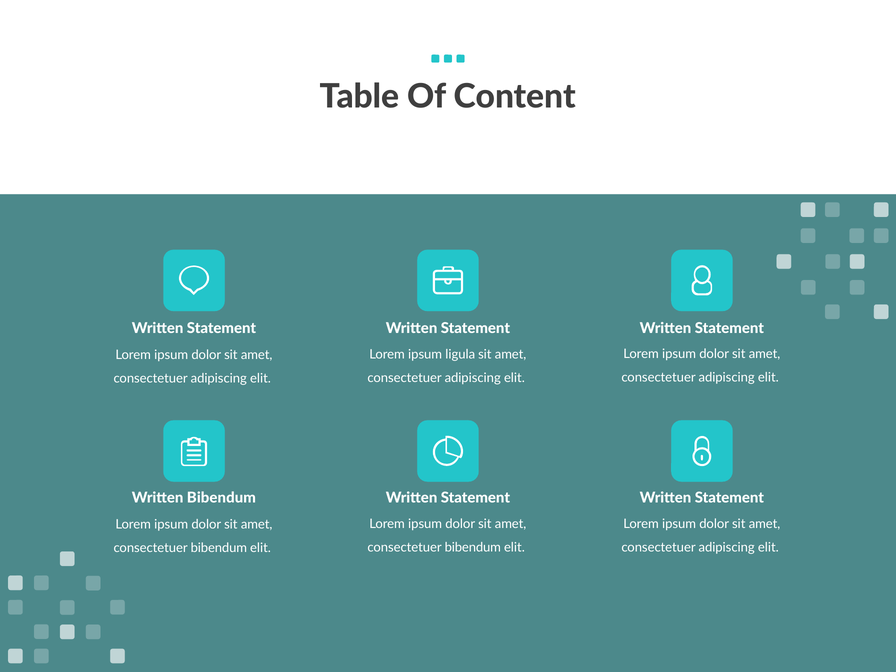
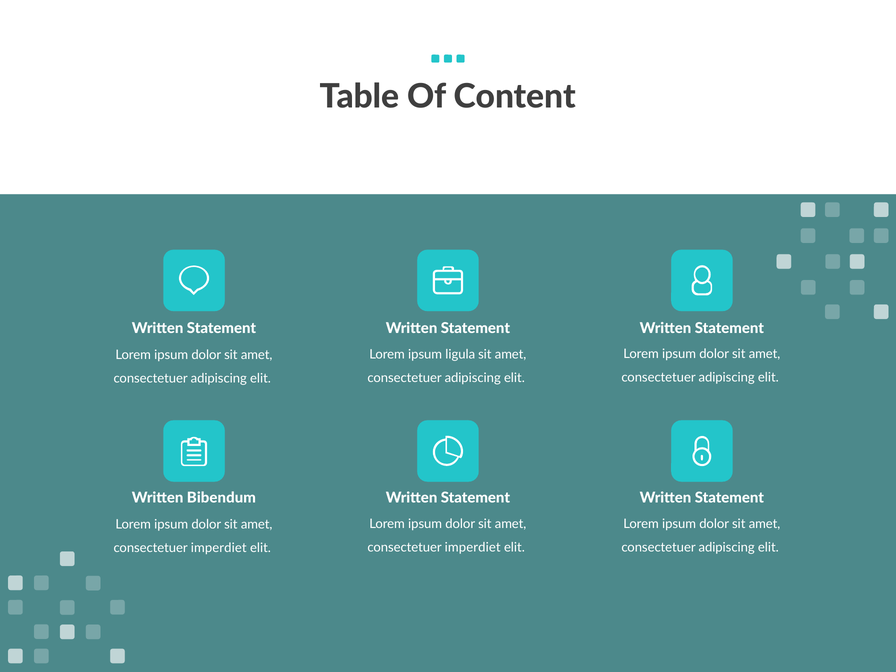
bibendum: bibendum -> imperdiet (473, 548)
bibendum: bibendum -> imperdiet (219, 548)
